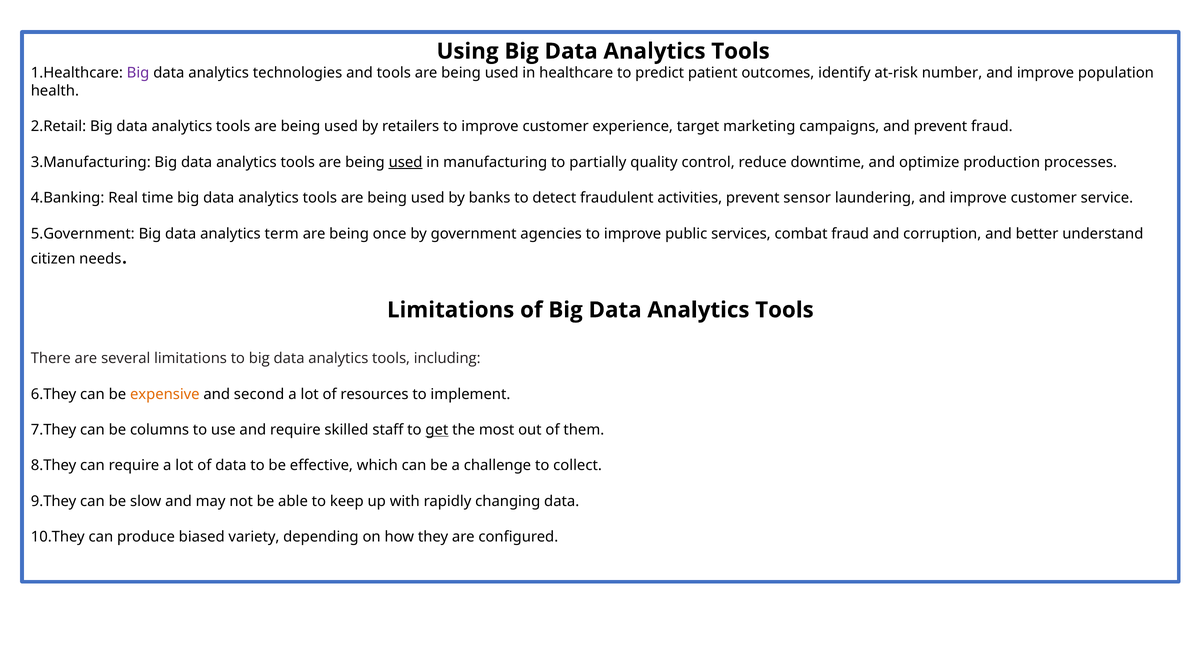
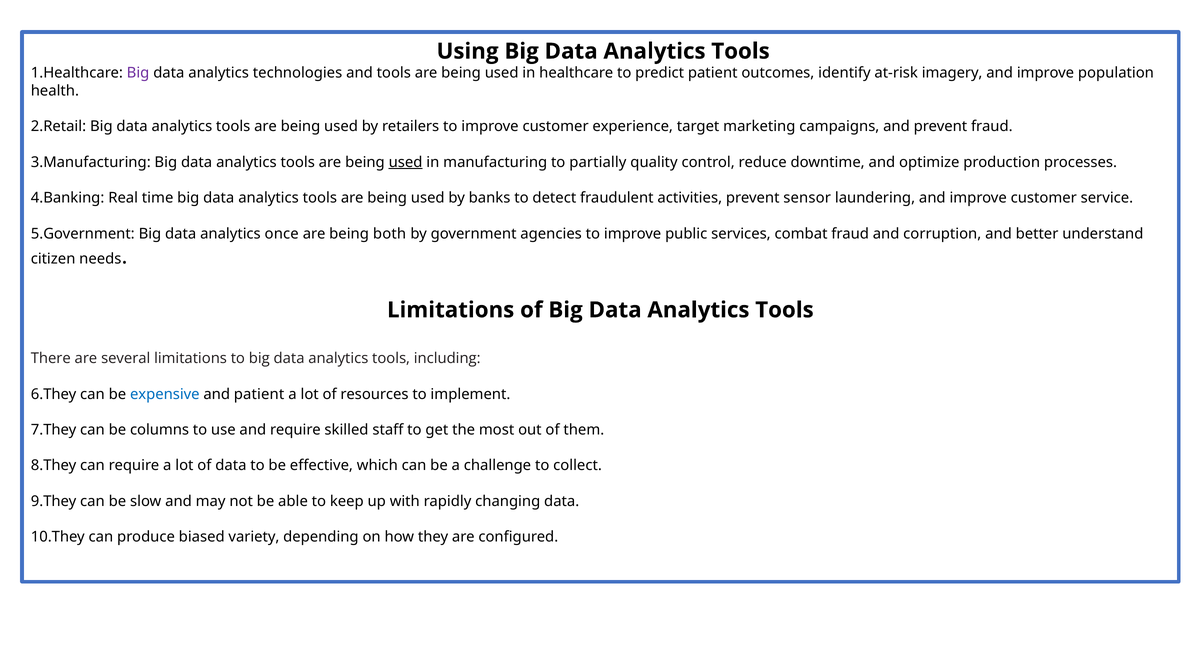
number: number -> imagery (952, 73)
term: term -> once (282, 234)
once: once -> both (390, 234)
expensive colour: orange -> blue (165, 394)
and second: second -> patient (259, 394)
get underline: present -> none (437, 430)
